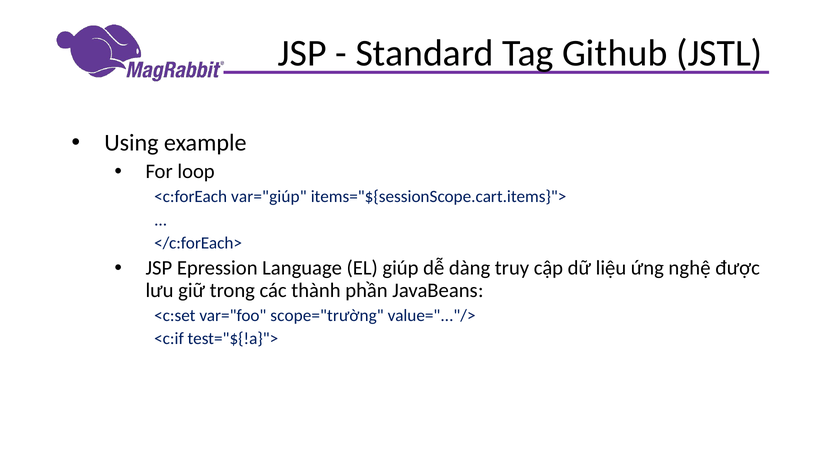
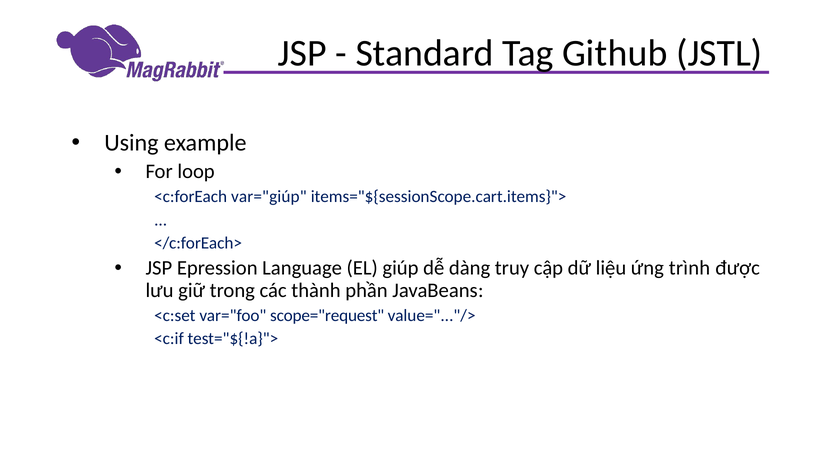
nghệ: nghệ -> trình (690, 268)
scope="trường: scope="trường -> scope="request (327, 315)
